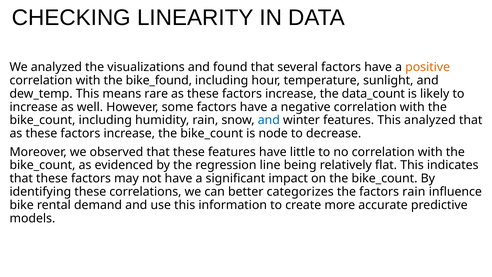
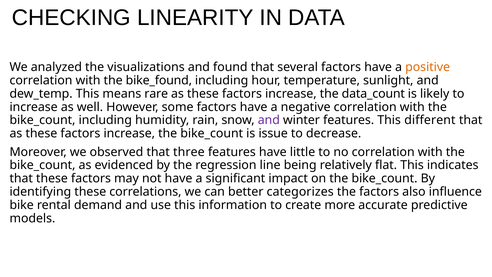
and colour: blue -> purple (269, 120)
This analyzed: analyzed -> different (430, 120)
node: node -> issue (273, 133)
observed that these: these -> three (189, 152)
factors rain: rain -> also (414, 192)
